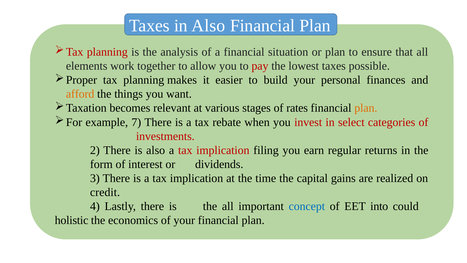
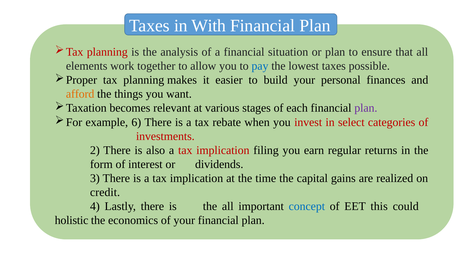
in Also: Also -> With (209, 26)
pay colour: red -> blue (260, 66)
rates: rates -> each (297, 108)
plan colour: orange -> purple (366, 108)
7: 7 -> 6 (136, 122)
into: into -> this (379, 206)
